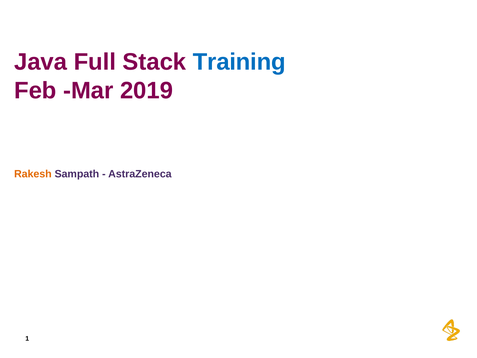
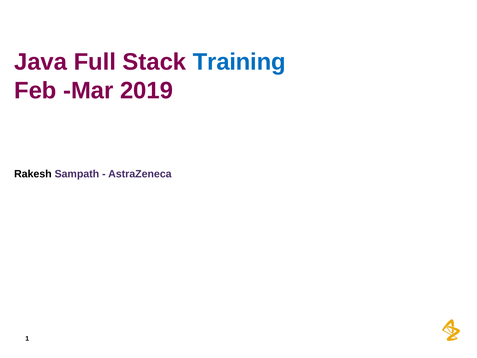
Rakesh colour: orange -> black (33, 174)
